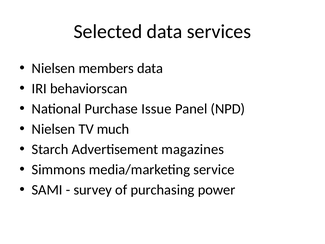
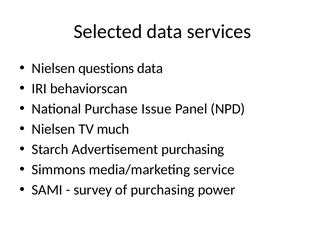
members: members -> questions (106, 68)
Advertisement magazines: magazines -> purchasing (193, 149)
